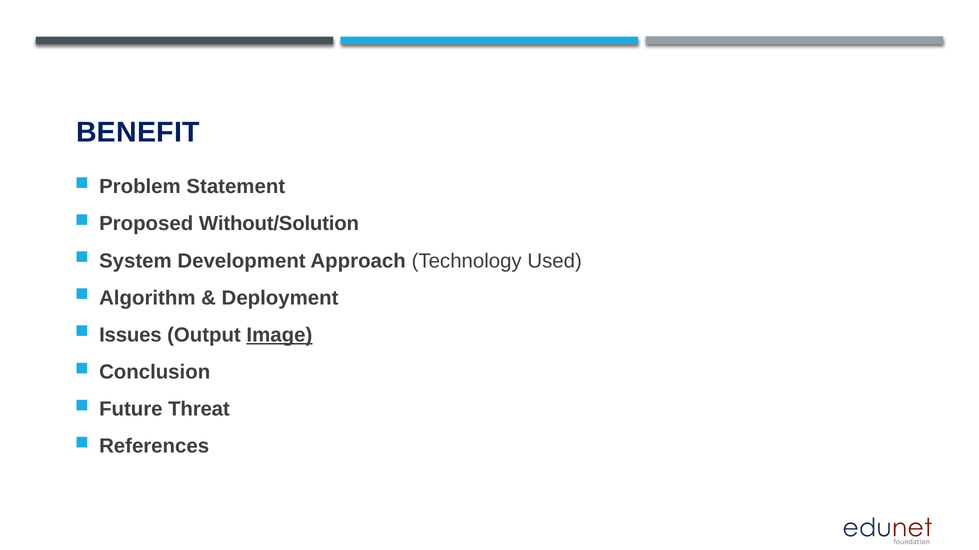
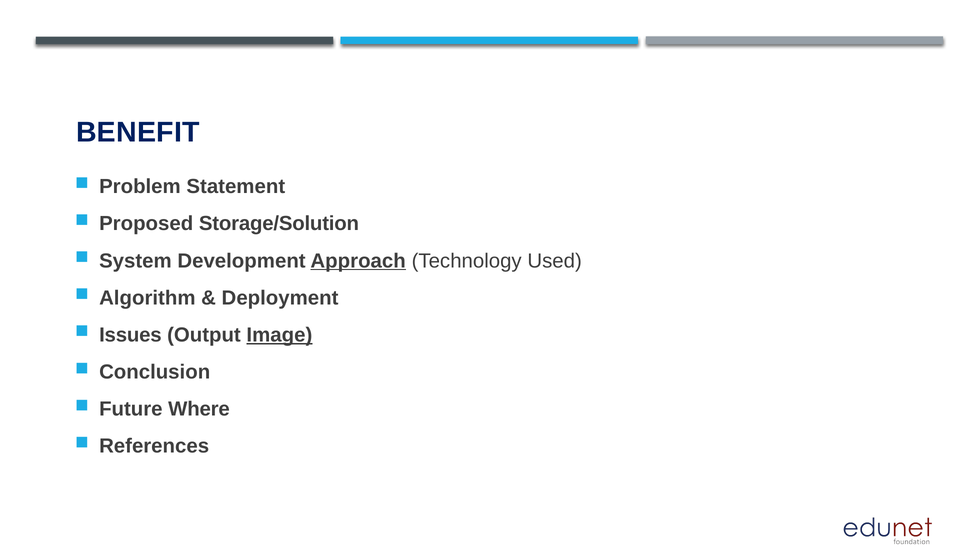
Without/Solution: Without/Solution -> Storage/Solution (279, 224)
Approach underline: none -> present (358, 261)
Threat: Threat -> Where (199, 410)
